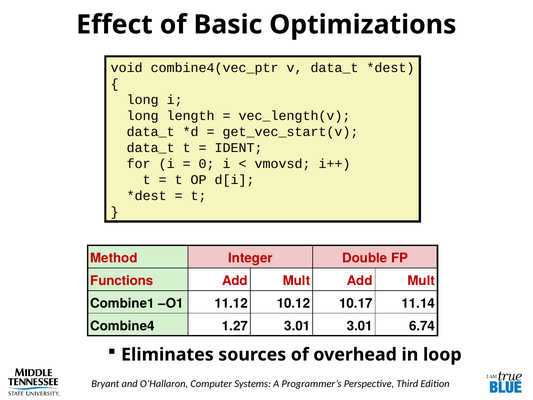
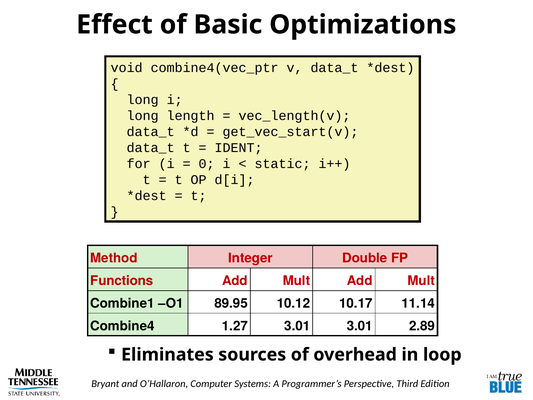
vmovsd: vmovsd -> static (283, 164)
11.12: 11.12 -> 89.95 (231, 303)
6.74: 6.74 -> 2.89 (422, 326)
